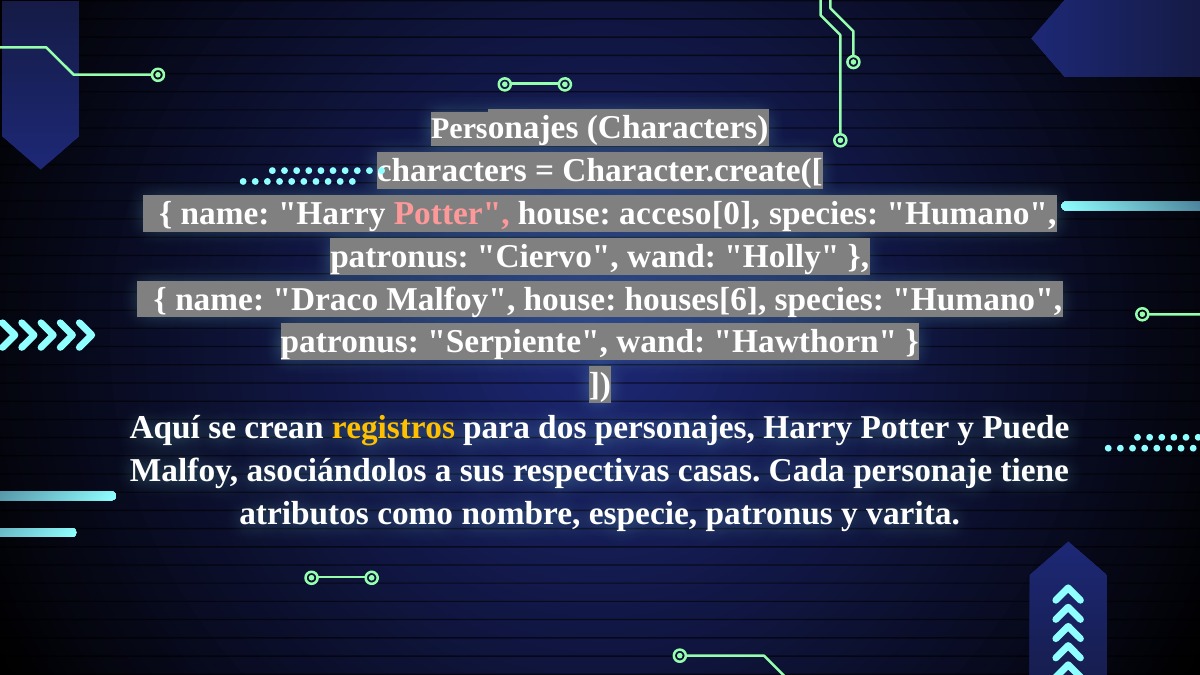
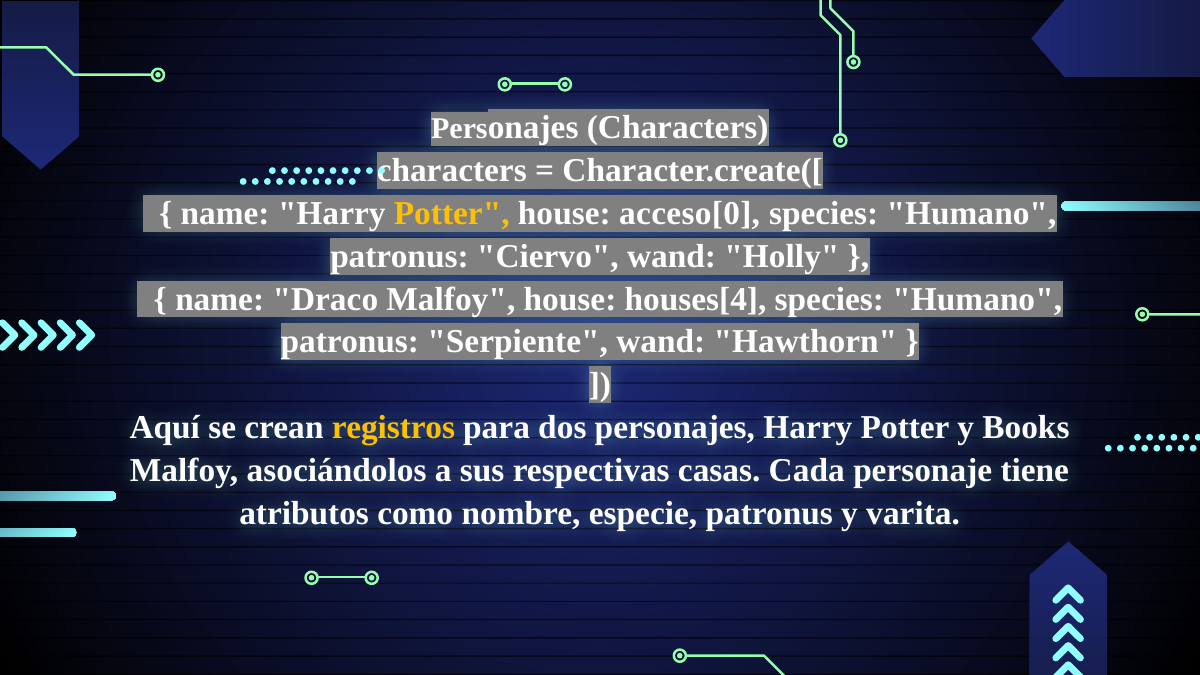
Potter colour: pink -> yellow (452, 214)
houses[6: houses[6 -> houses[4 (696, 299)
Puede: Puede -> Books (1026, 428)
